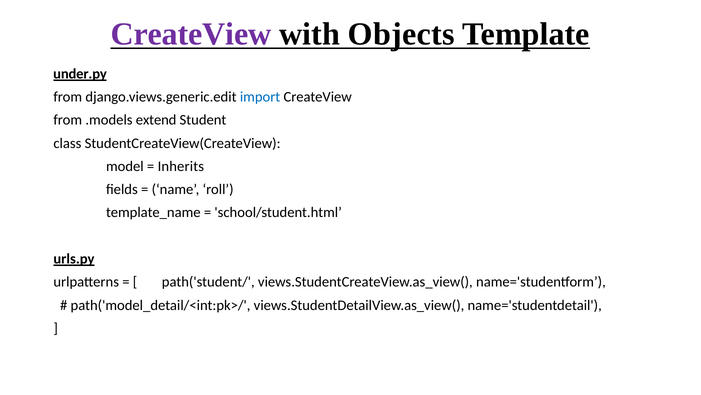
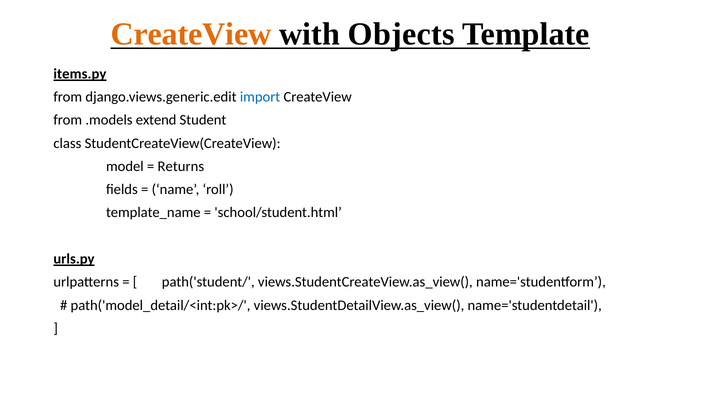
CreateView colour: purple -> orange (191, 34)
under.py: under.py -> items.py (80, 74)
Inherits: Inherits -> Returns (181, 166)
